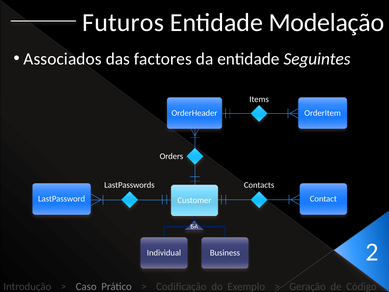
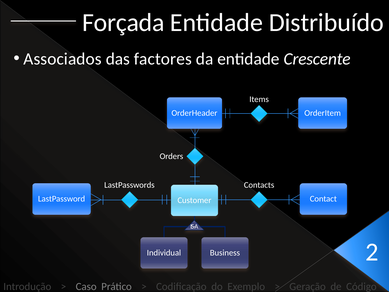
Futuros: Futuros -> Forçada (123, 23)
Modelação: Modelação -> Distribuído (326, 23)
Seguintes: Seguintes -> Crescente (317, 59)
